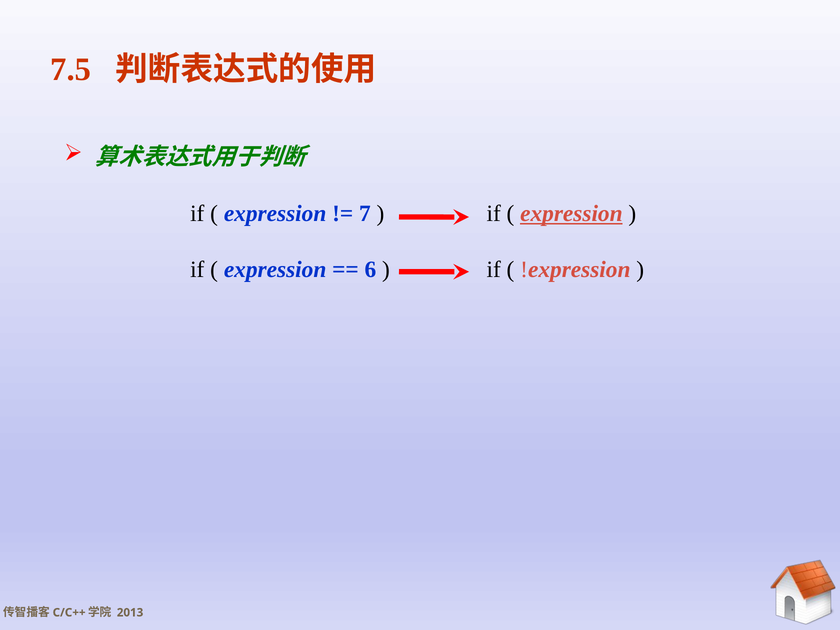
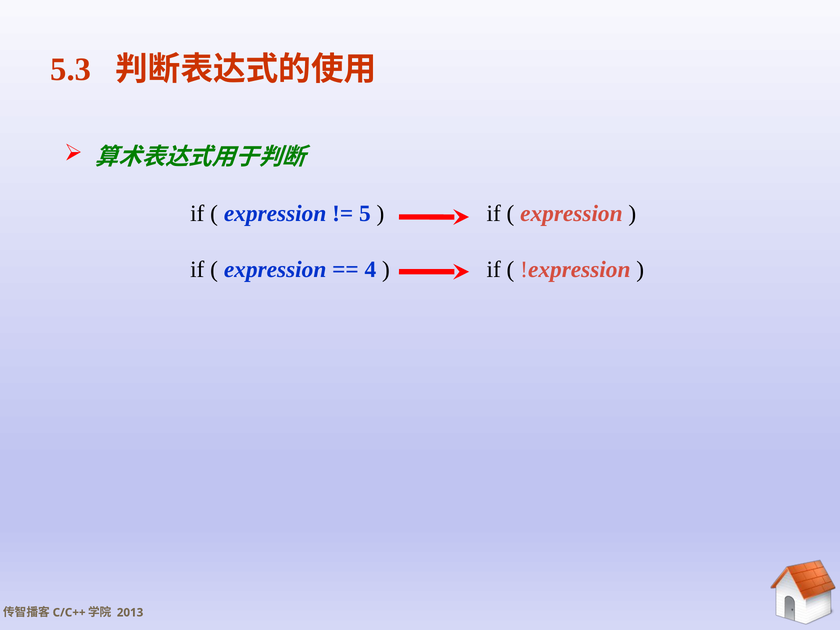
7.5: 7.5 -> 5.3 (71, 69)
7: 7 -> 5 (365, 214)
expression underline: present -> none (571, 214)
6: 6 -> 4 (370, 270)
